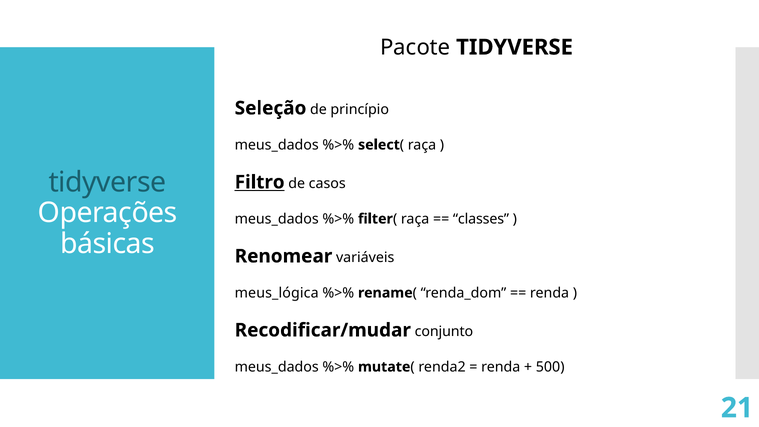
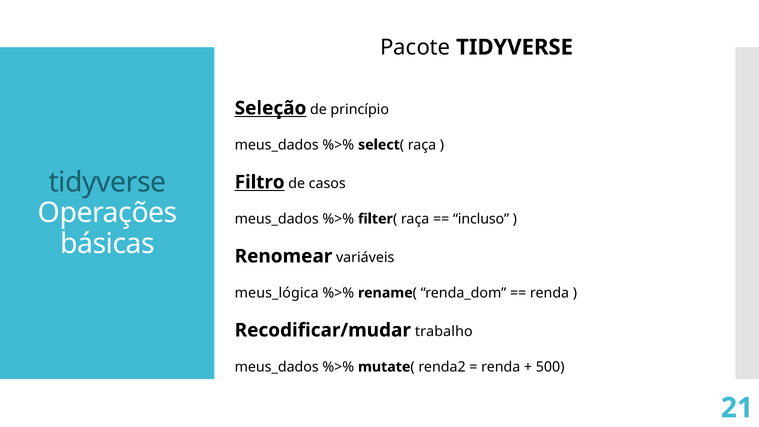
Seleção underline: none -> present (271, 108)
classes: classes -> incluso (481, 219)
conjunto: conjunto -> trabalho (444, 332)
